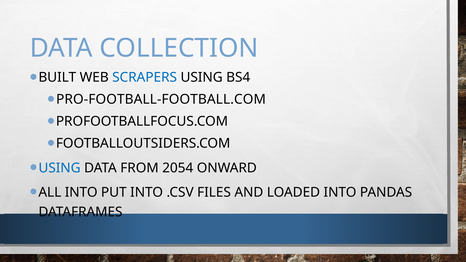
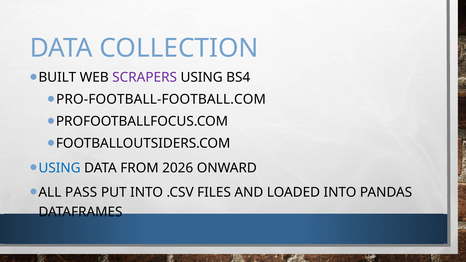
SCRAPERS colour: blue -> purple (145, 77)
2054: 2054 -> 2026 (178, 168)
ALL INTO: INTO -> PASS (81, 192)
